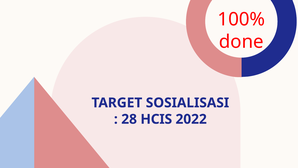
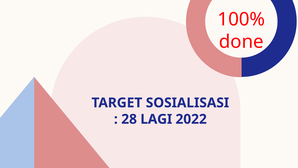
HCIS: HCIS -> LAGI (156, 119)
